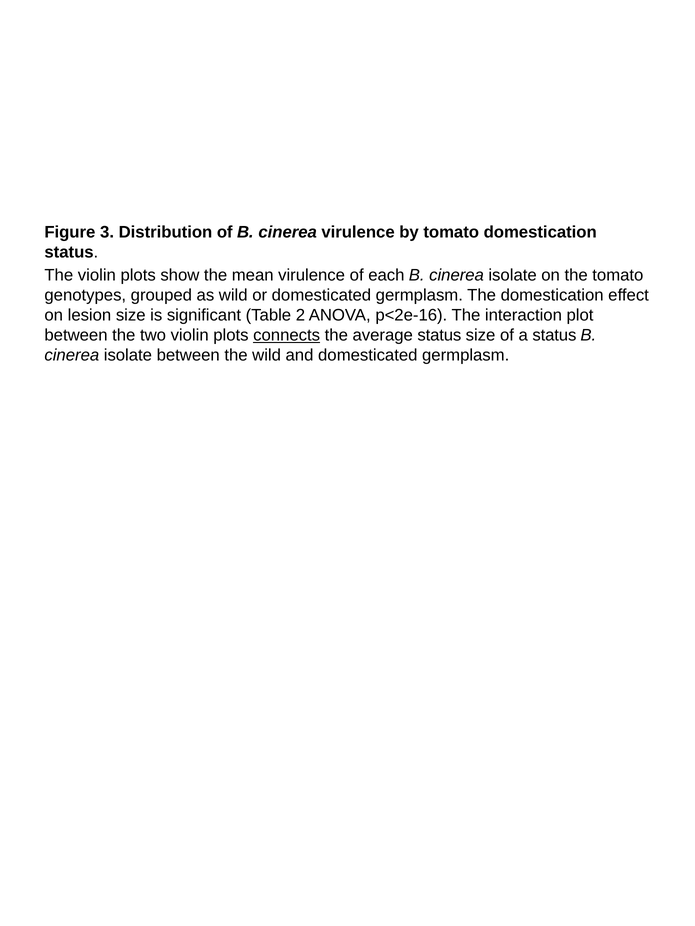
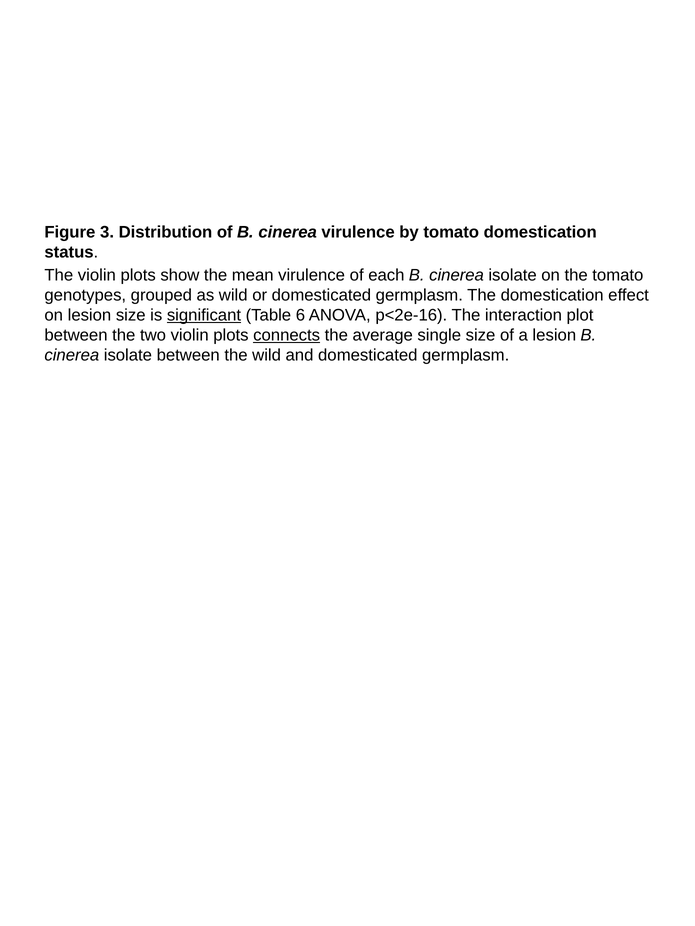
significant underline: none -> present (204, 316)
2: 2 -> 6 (300, 316)
average status: status -> single (439, 336)
a status: status -> lesion (554, 336)
